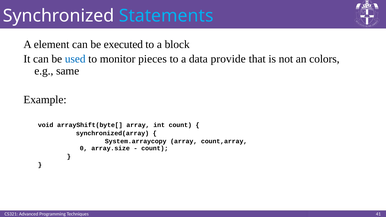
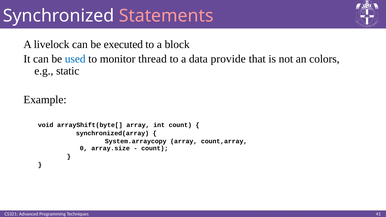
Statements colour: light blue -> pink (166, 16)
element: element -> livelock (52, 44)
pieces: pieces -> thread (152, 59)
same: same -> static (68, 71)
